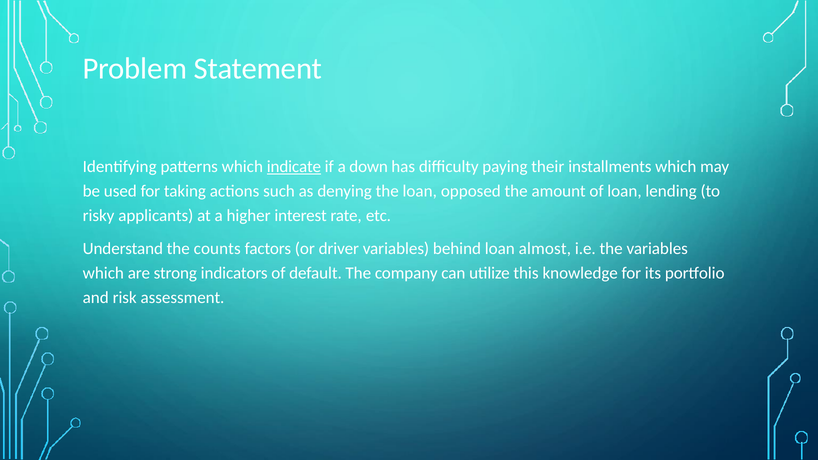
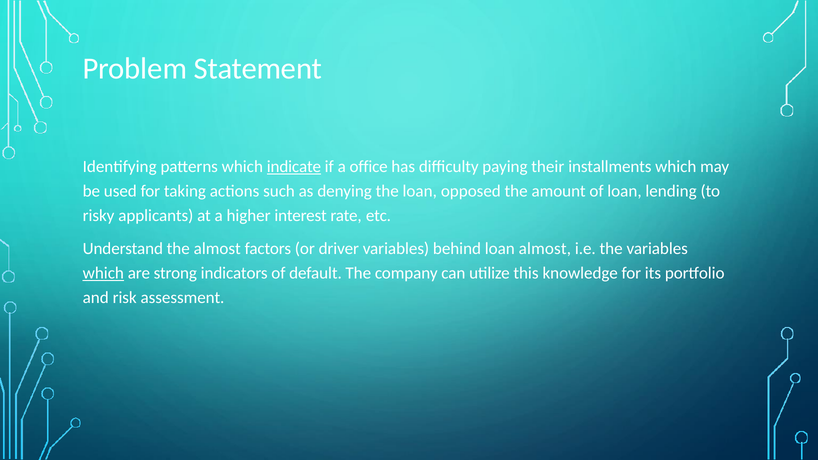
down: down -> office (369, 167)
the counts: counts -> almost (217, 249)
which underline: none -> present (103, 273)
